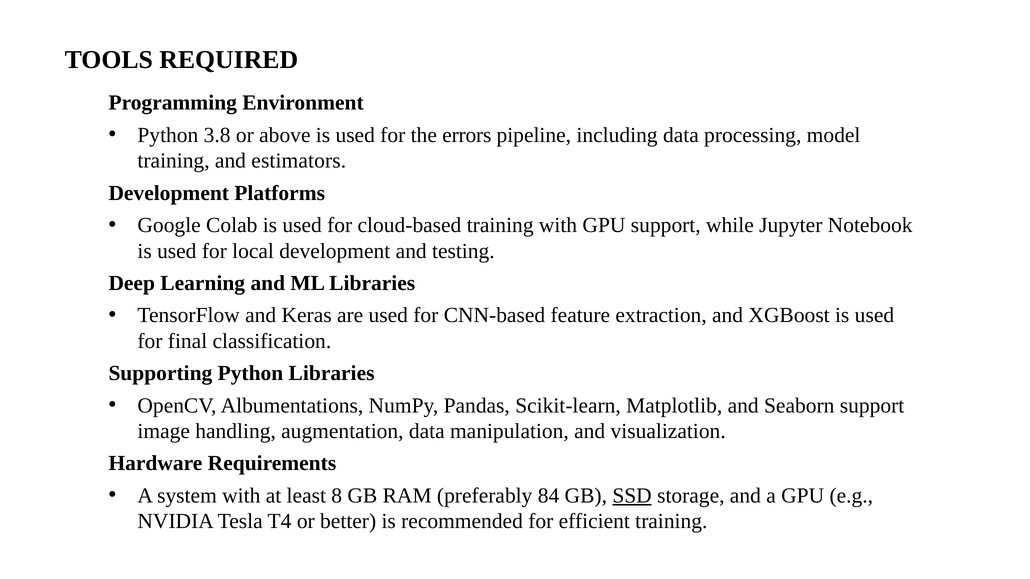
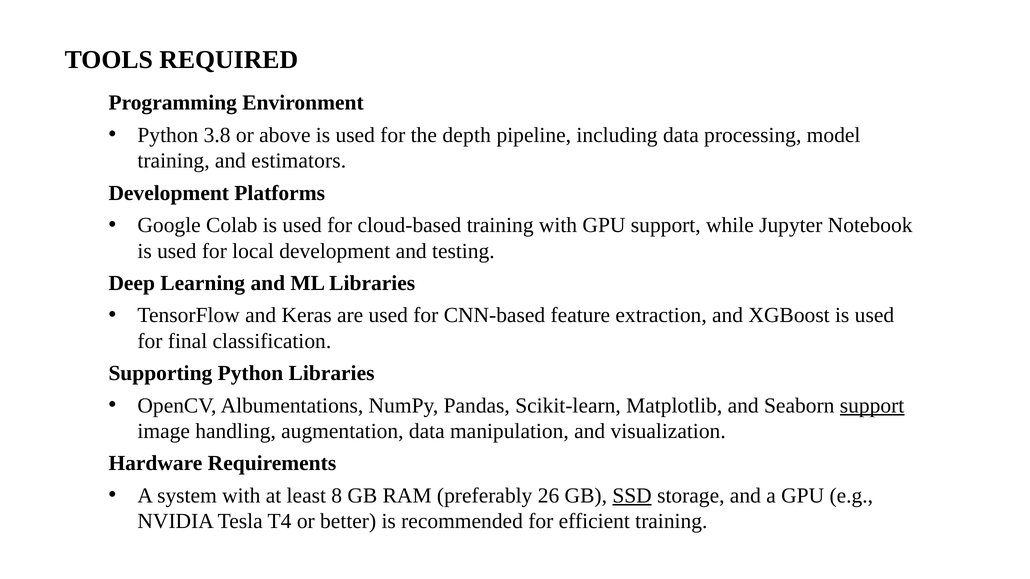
errors: errors -> depth (467, 135)
support underline: none -> present (872, 406)
84: 84 -> 26 (549, 496)
